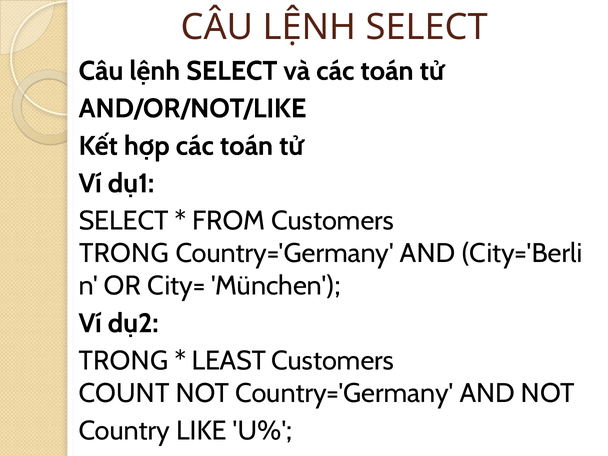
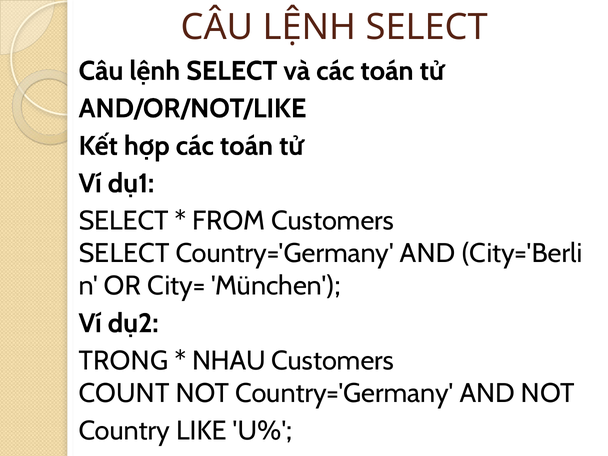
TRONG: TRONG -> SELECT (124, 253)
LEAST: LEAST -> NHAU (229, 361)
